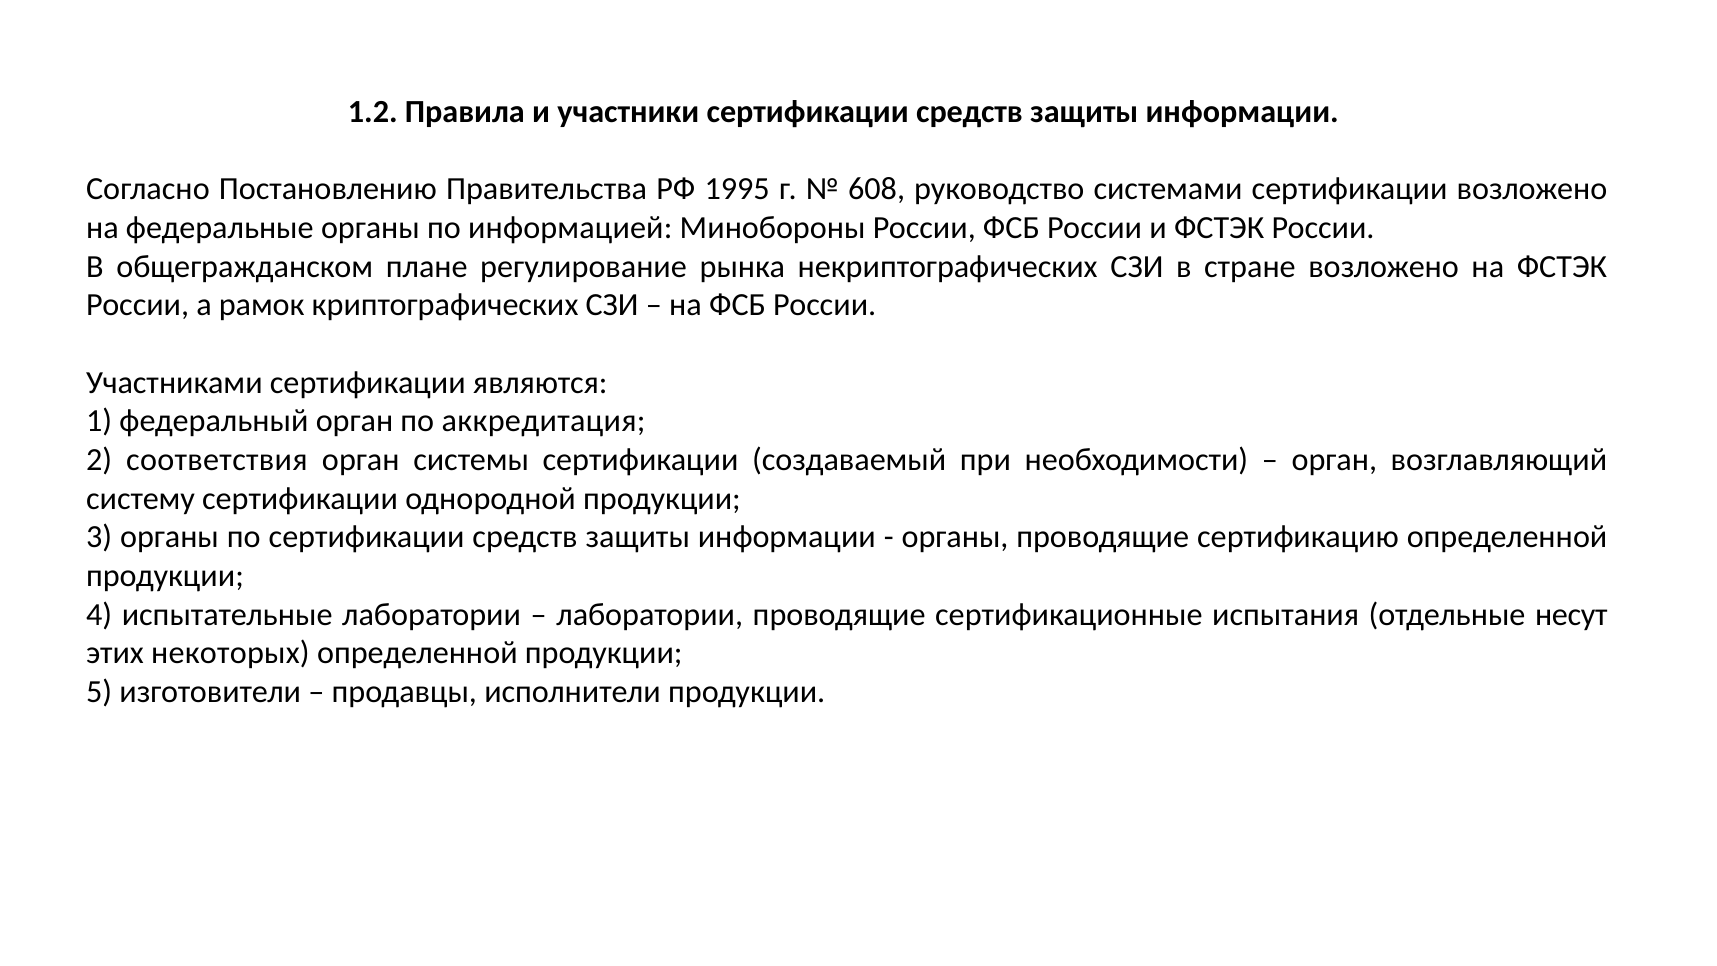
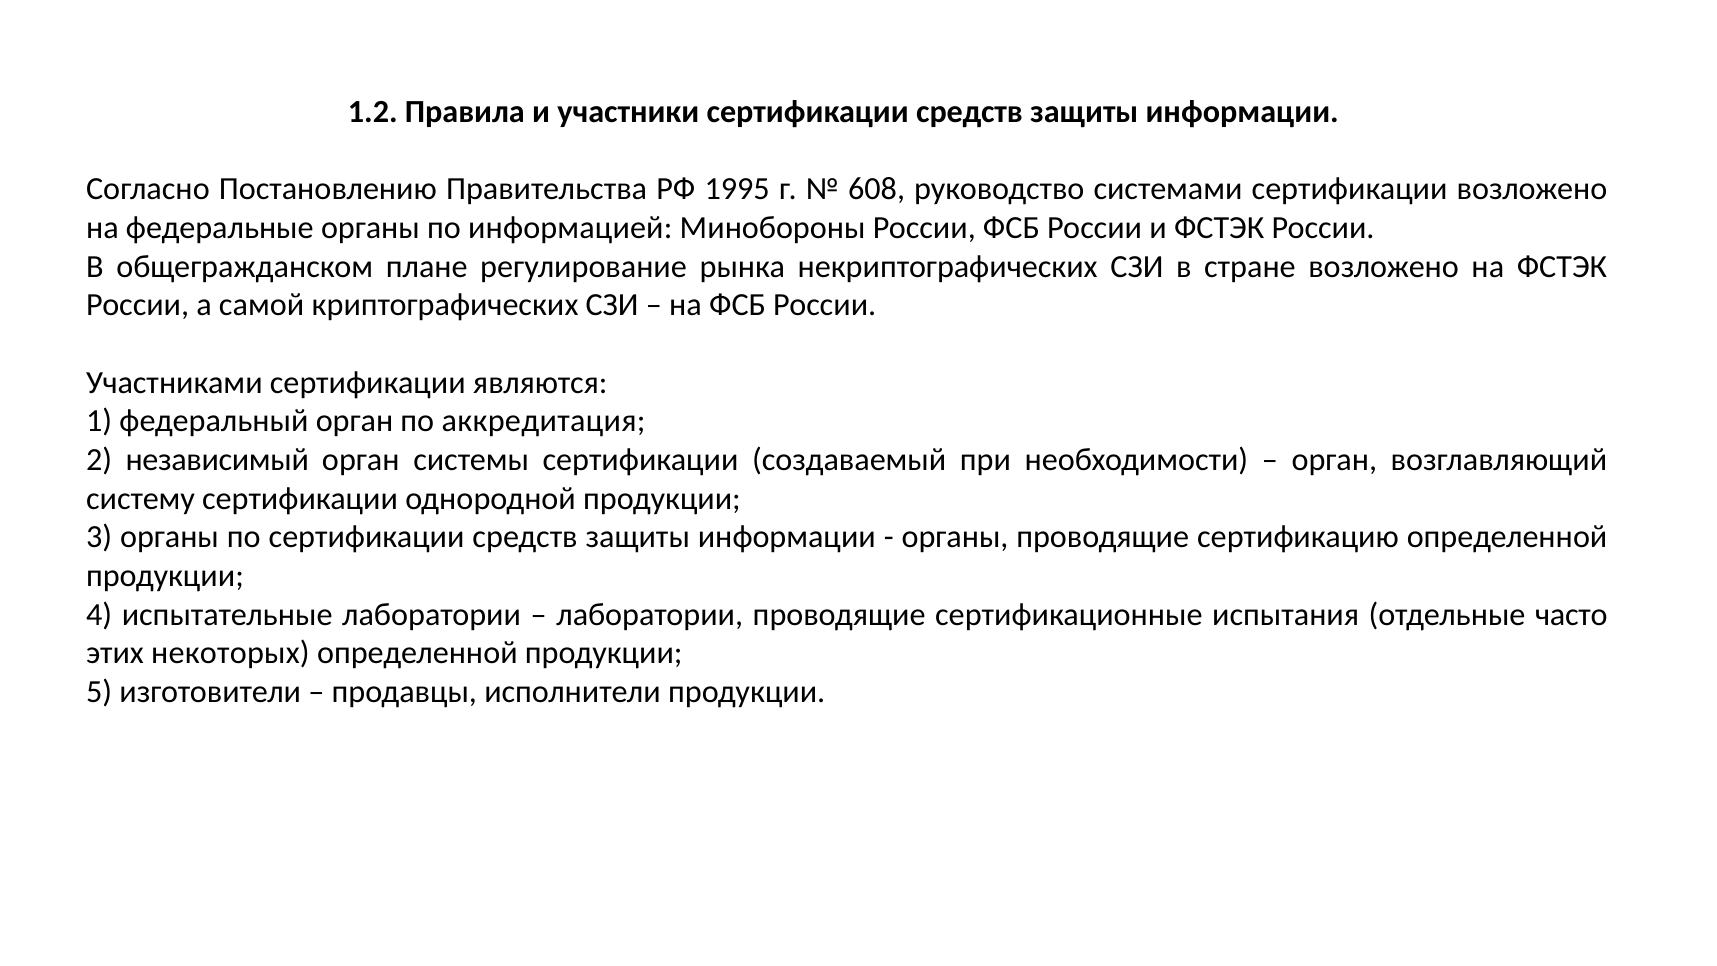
рамок: рамок -> самой (262, 305)
соответствия: соответствия -> независимый (217, 460)
несут: несут -> часто (1571, 614)
